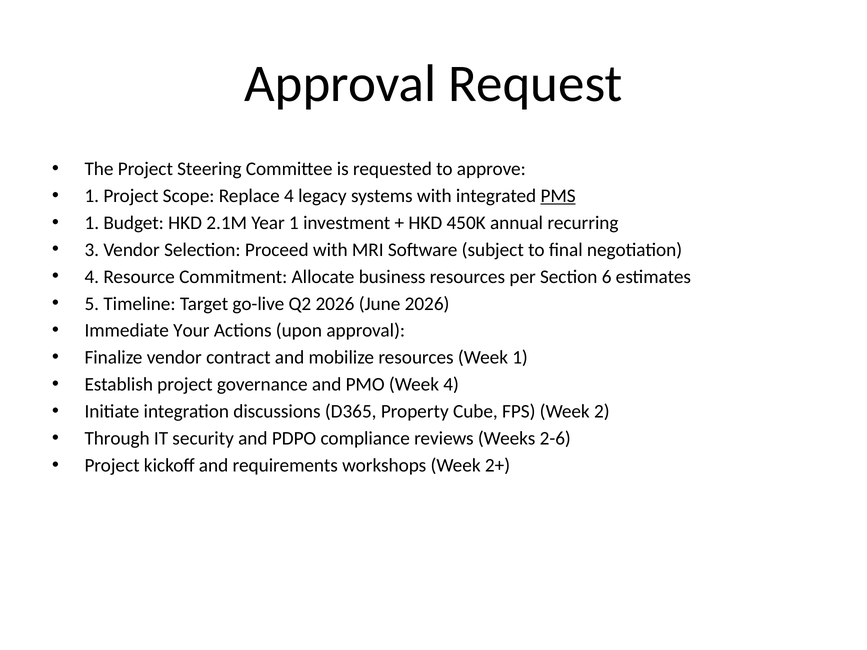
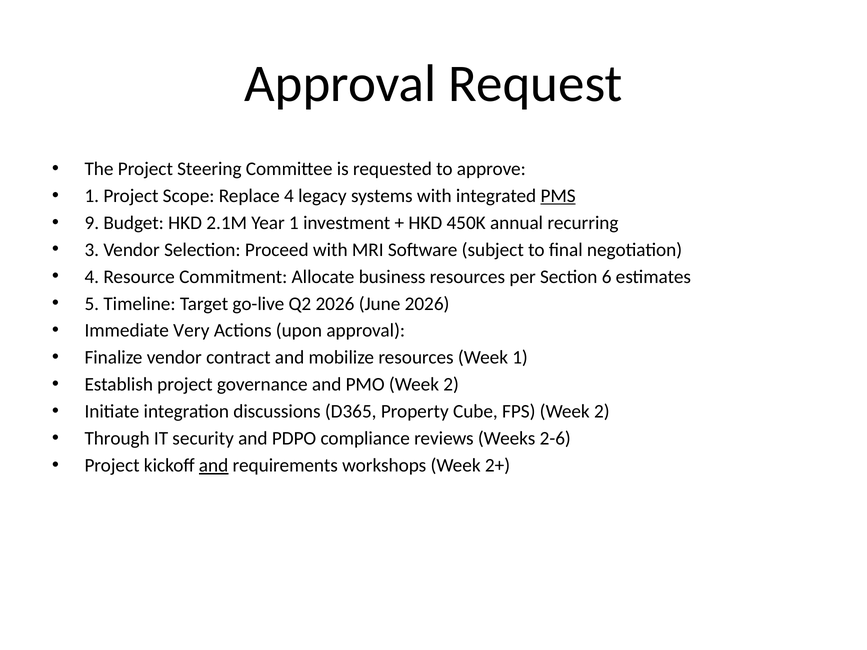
1: 1 -> 9 (92, 223)
Your: Your -> Very (191, 331)
PMO Week 4: 4 -> 2 (451, 385)
and underline: none -> present (214, 466)
